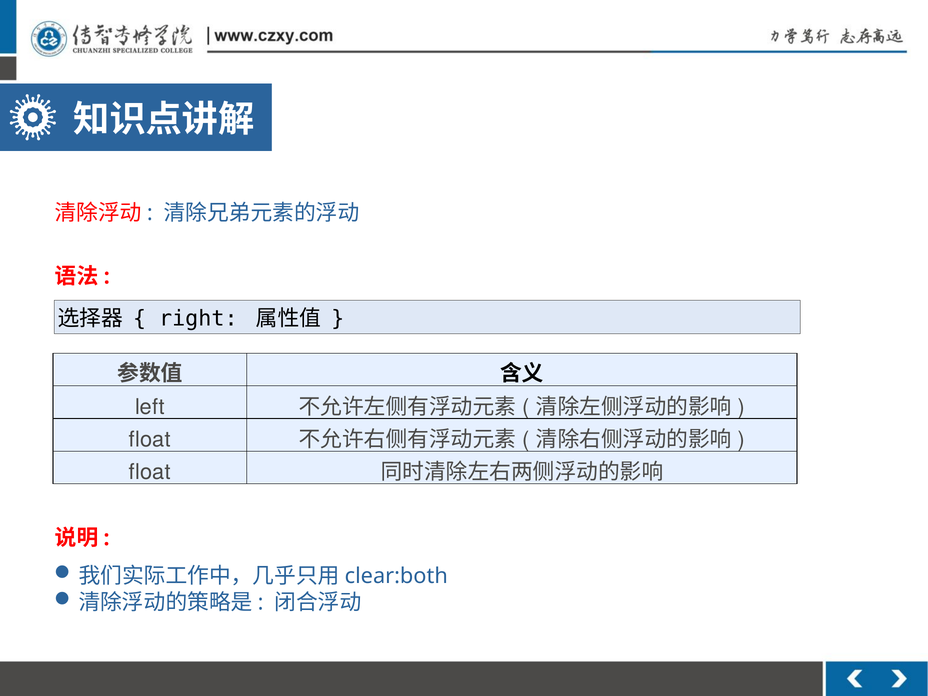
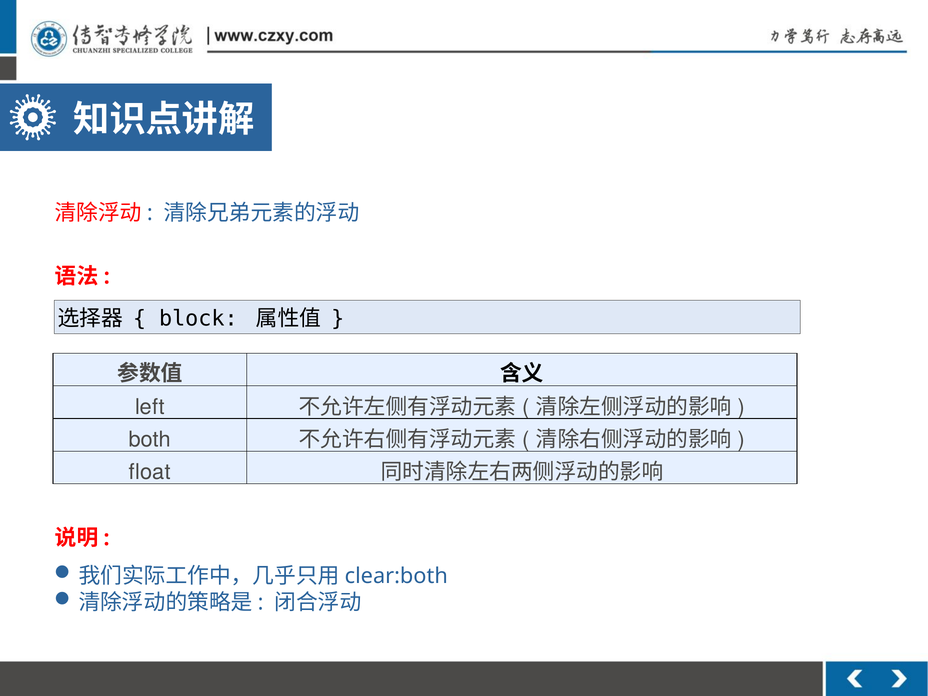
right: right -> block (198, 319)
float: float -> both (150, 440)
